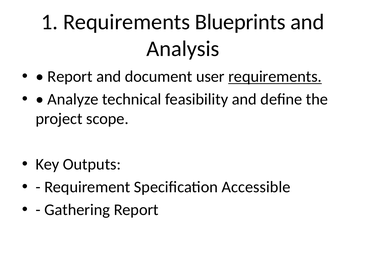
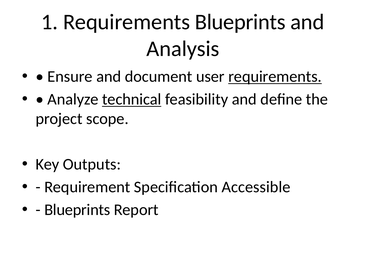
Report: Report -> Ensure (70, 77)
technical underline: none -> present (132, 100)
Gathering: Gathering -> Blueprints (77, 210)
